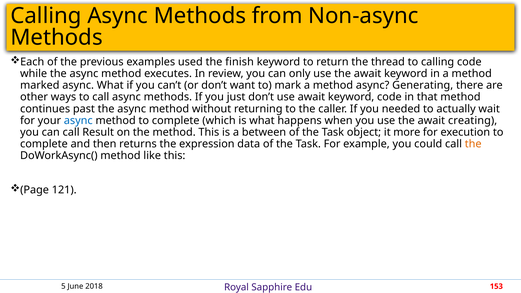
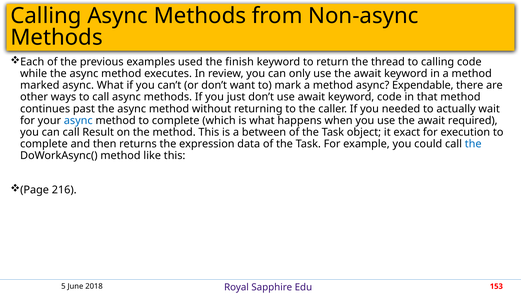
Generating: Generating -> Expendable (423, 85)
creating: creating -> required (473, 121)
more: more -> exact (407, 132)
the colour: orange -> blue (473, 144)
121: 121 -> 216 (64, 190)
